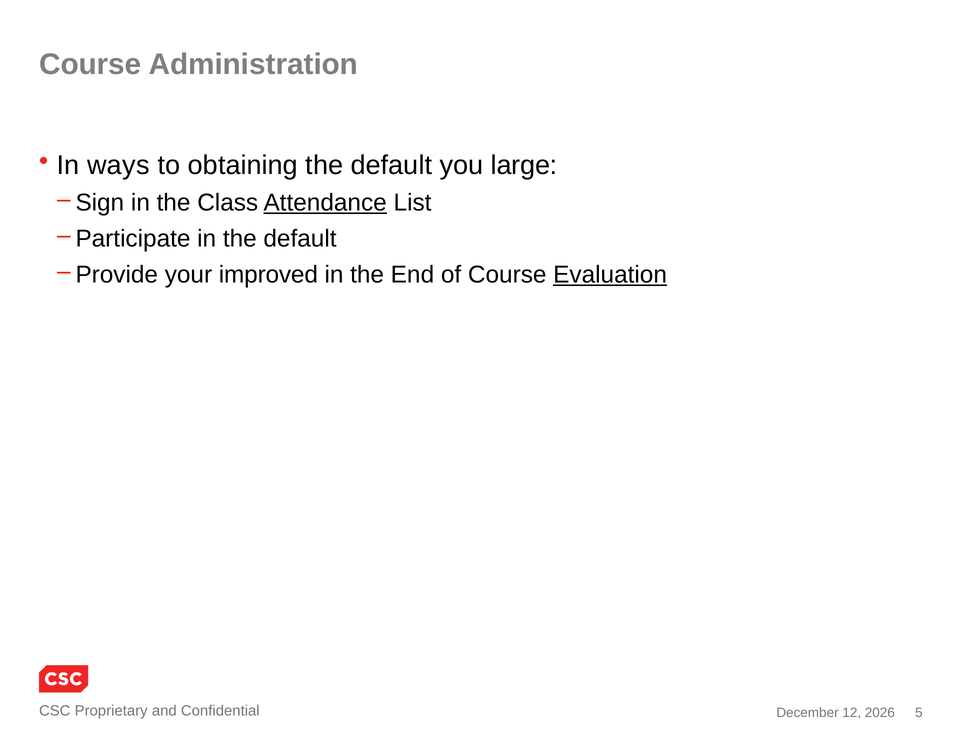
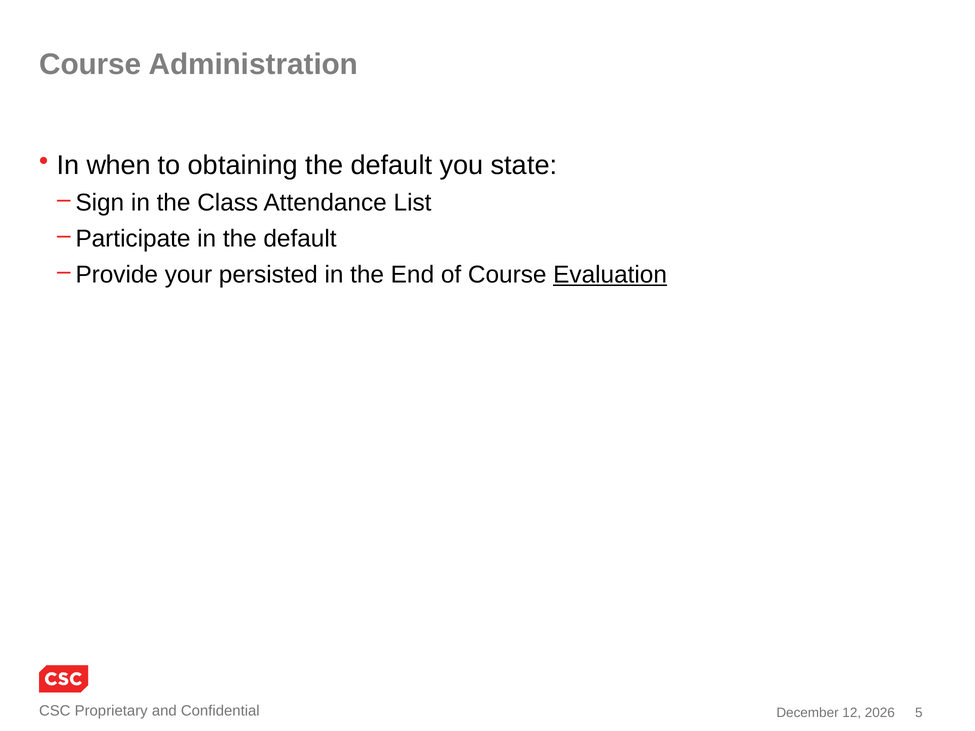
ways: ways -> when (119, 165)
large: large -> state (524, 165)
Attendance underline: present -> none (325, 203)
improved: improved -> persisted (268, 275)
